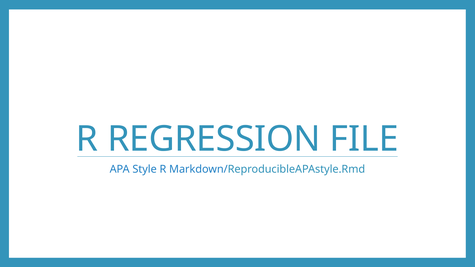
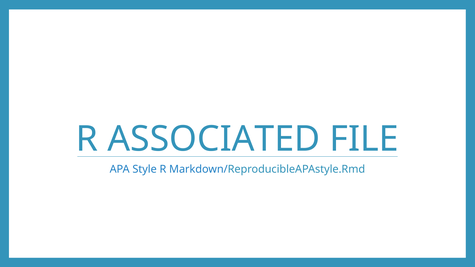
REGRESSION: REGRESSION -> ASSOCIATED (214, 139)
